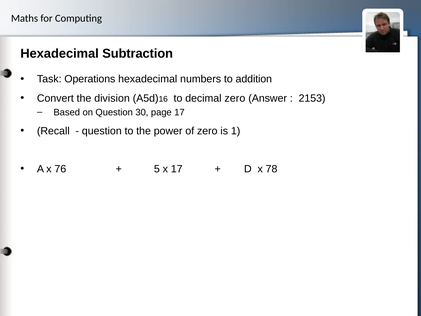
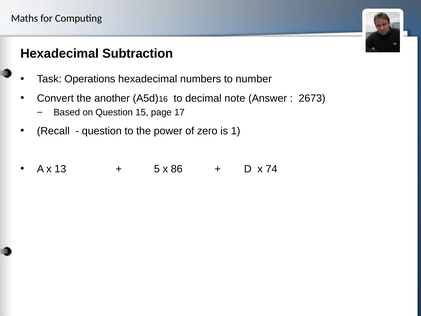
addition: addition -> number (254, 79)
division: division -> another (112, 98)
decimal zero: zero -> note (235, 98)
2153: 2153 -> 2673 (312, 98)
30: 30 -> 15 (142, 112)
76: 76 -> 13 (60, 169)
x 17: 17 -> 86 (177, 169)
78: 78 -> 74 (272, 169)
